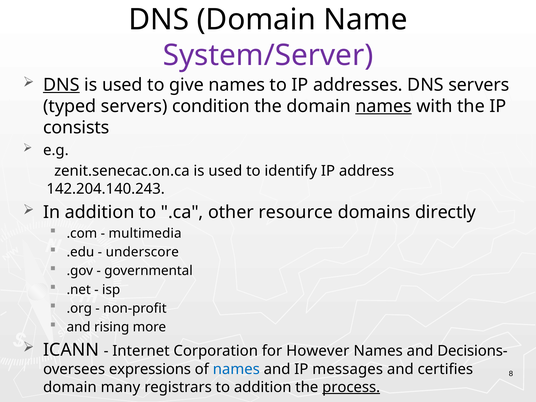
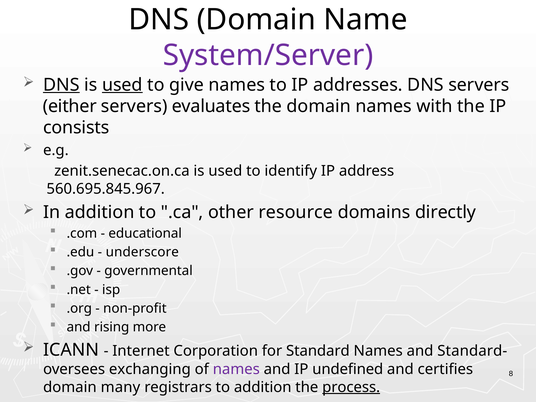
used underline: none -> present (122, 85)
typed: typed -> either (70, 106)
condition: condition -> evaluates (211, 106)
names underline: present -> none (384, 106)
142.204.140.243: 142.204.140.243 -> 560.695.845.967 (106, 189)
multimedia: multimedia -> educational (145, 233)
However: However -> Standard (318, 351)
Decisions-: Decisions- -> Standard- (472, 351)
expressions: expressions -> exchanging (150, 369)
names colour: blue -> purple (236, 369)
messages: messages -> undefined (348, 369)
